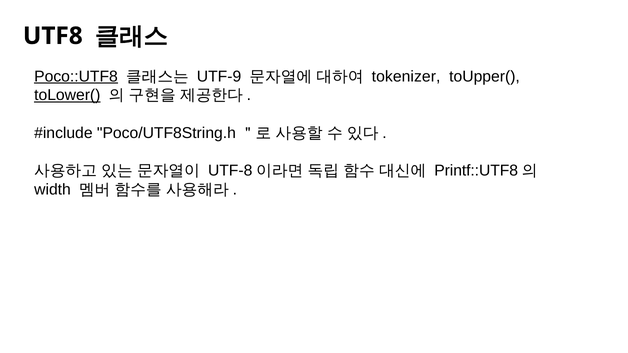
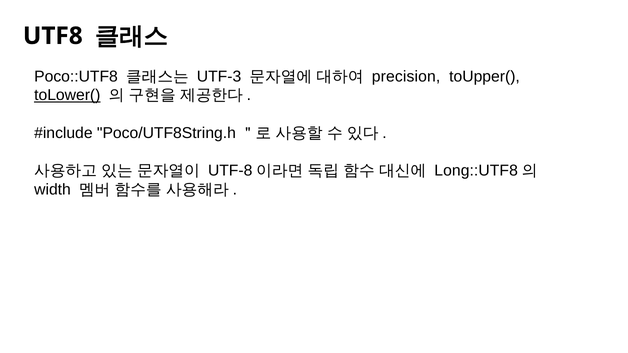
Poco::UTF8 underline: present -> none (76, 76)
UTF-9: UTF-9 -> UTF-3 (219, 76)
tokenizer: tokenizer -> precision (406, 76)
Printf::UTF8: Printf::UTF8 -> Long::UTF8 (476, 171)
